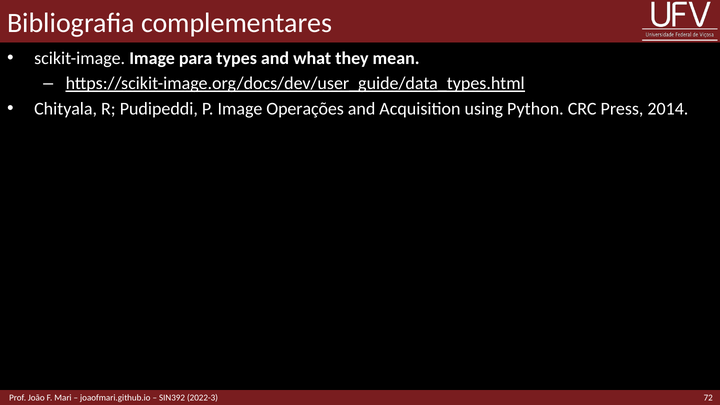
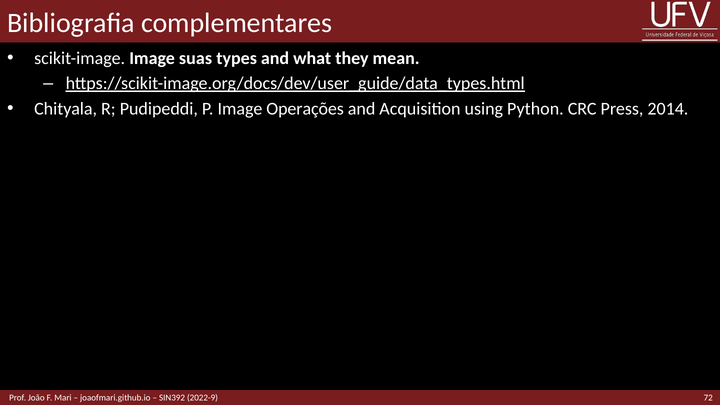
para: para -> suas (196, 58)
2022-3: 2022-3 -> 2022-9 (202, 398)
